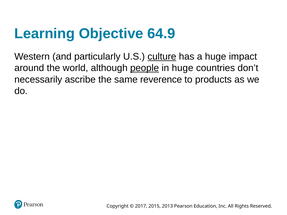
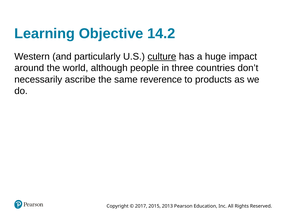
64.9: 64.9 -> 14.2 (161, 34)
people underline: present -> none (145, 68)
in huge: huge -> three (183, 68)
